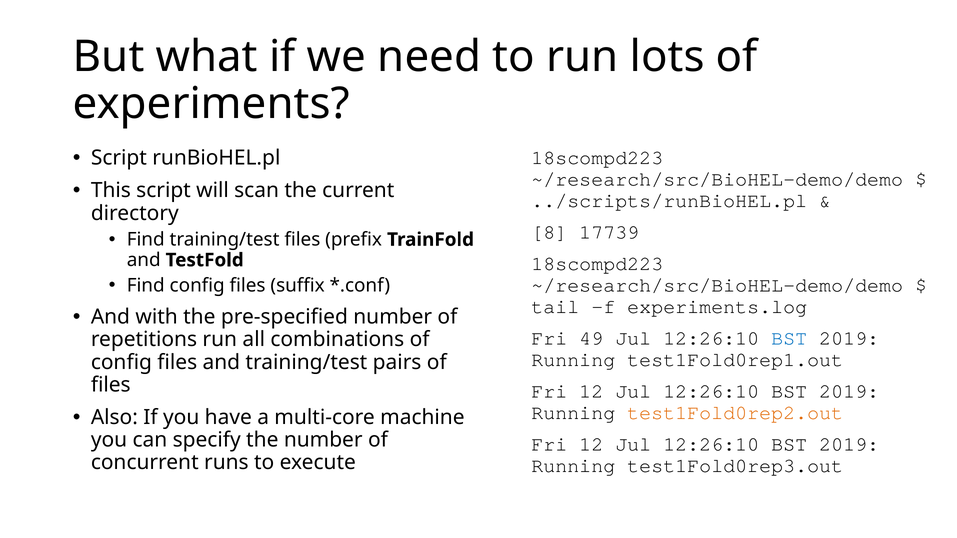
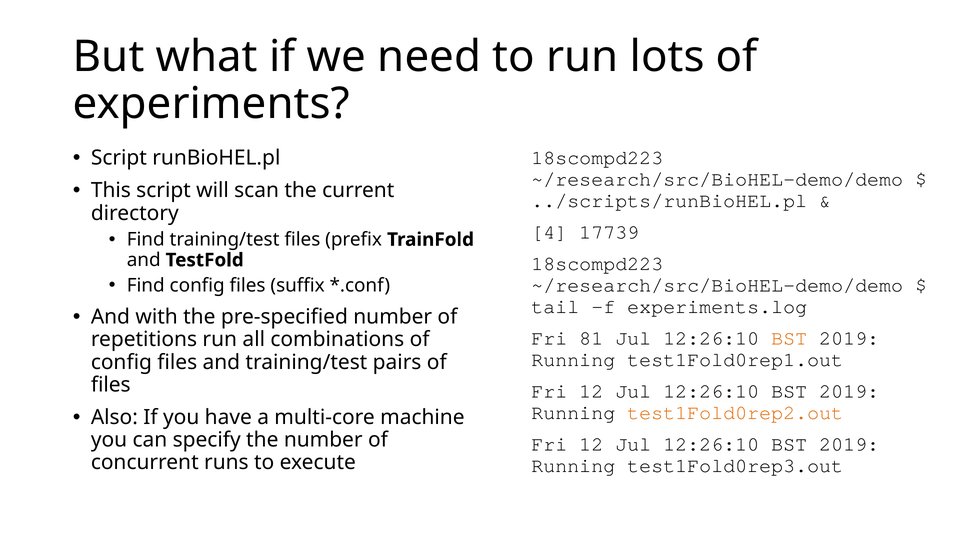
8: 8 -> 4 (549, 232)
49: 49 -> 81 (591, 338)
BST colour: blue -> orange (789, 338)
